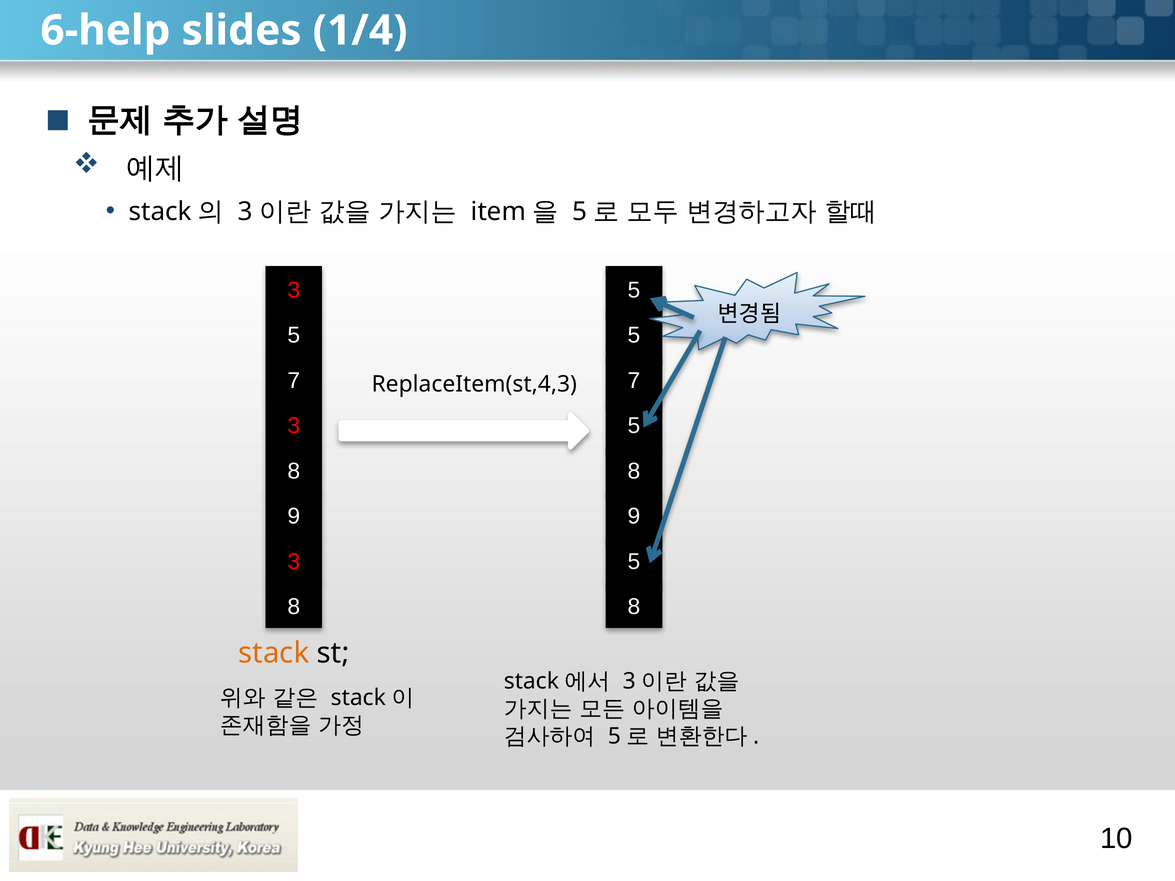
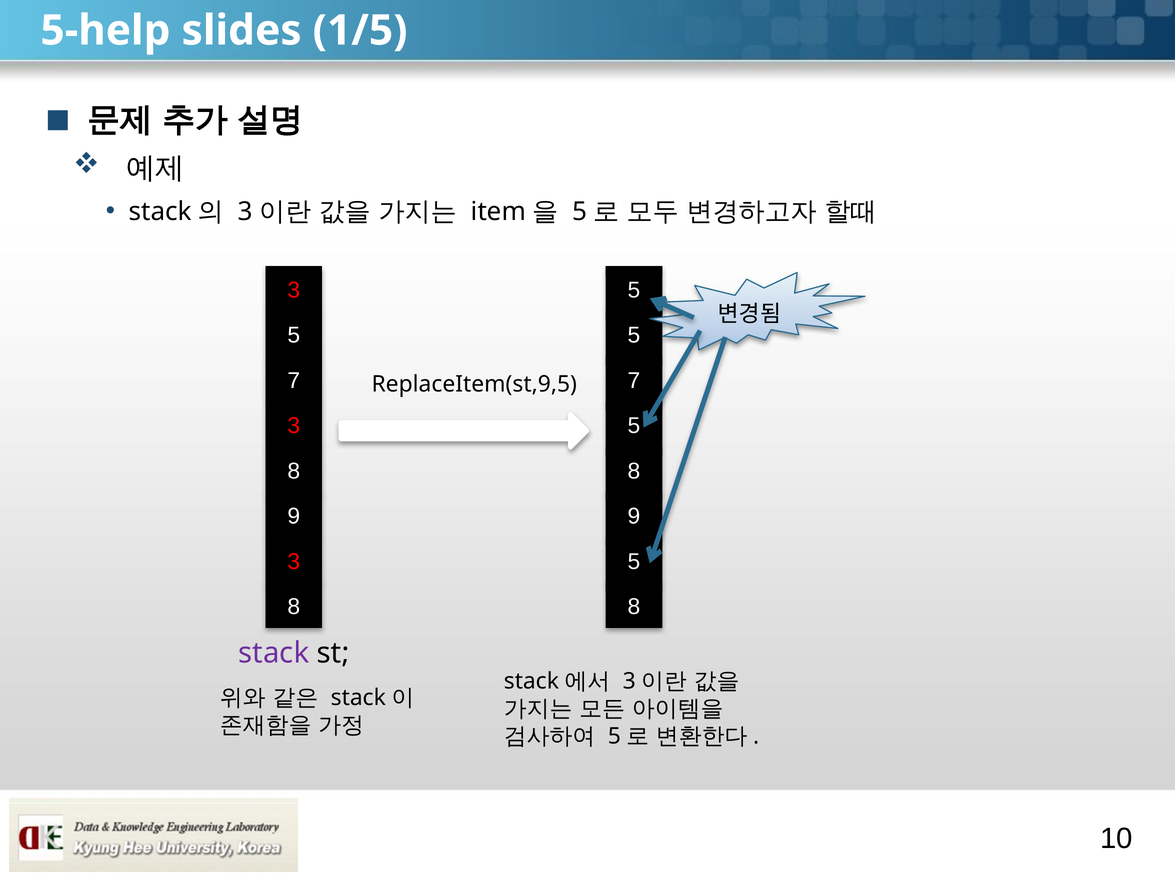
6-help: 6-help -> 5-help (105, 31)
1/4: 1/4 -> 1/5 (360, 31)
ReplaceItem(st,4,3: ReplaceItem(st,4,3 -> ReplaceItem(st,9,5 (474, 384)
stack colour: orange -> purple (274, 653)
